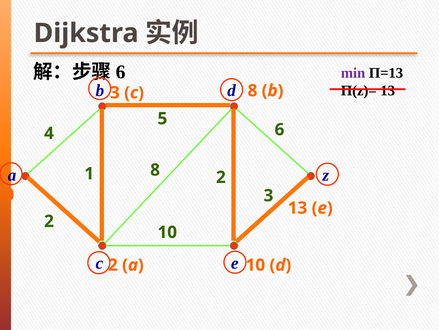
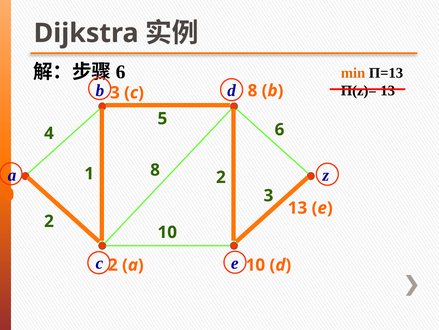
min colour: purple -> orange (353, 73)
